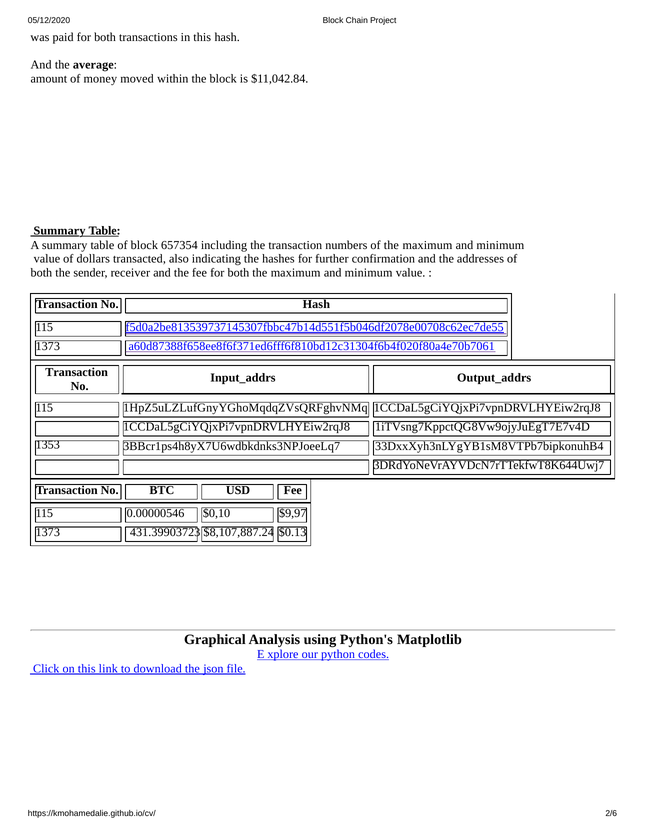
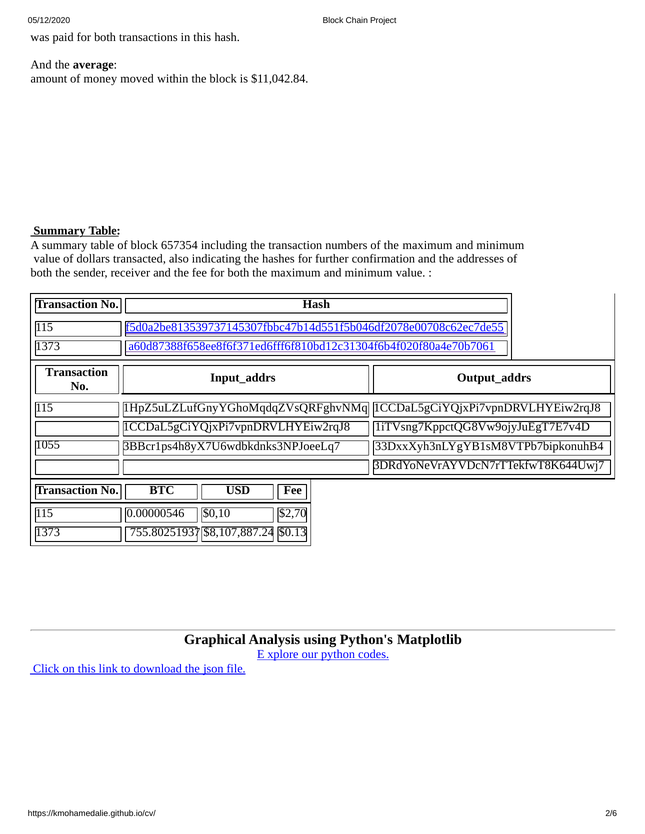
1353: 1353 -> 1055 (48, 445)
$9,97: $9,97 -> $2,70 (293, 514)
431.39903723: 431.39903723 -> 755.80251937 (165, 533)
